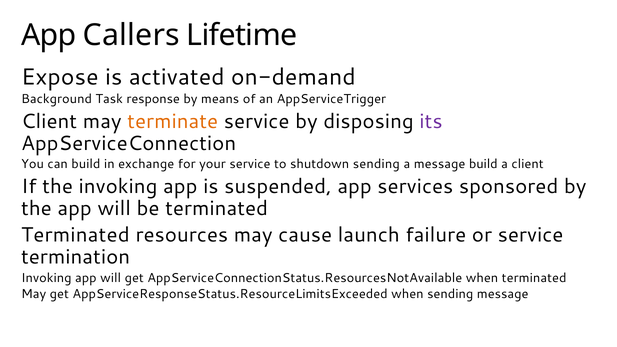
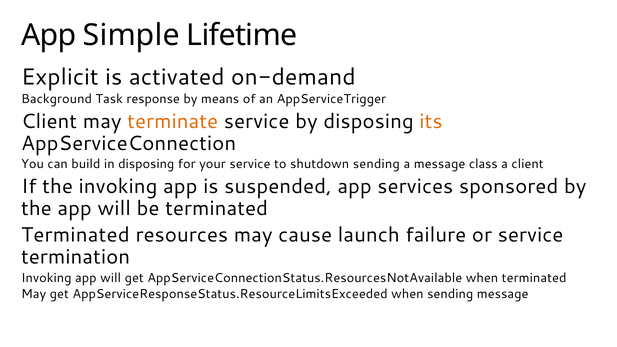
Callers: Callers -> Simple (131, 35)
Expose: Expose -> Explicit (60, 77)
its colour: purple -> orange (431, 121)
in exchange: exchange -> disposing (146, 164)
message build: build -> class (483, 164)
